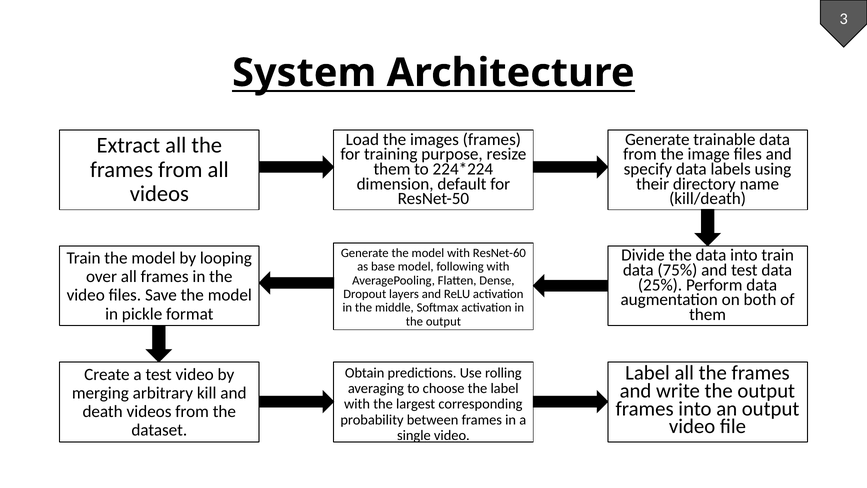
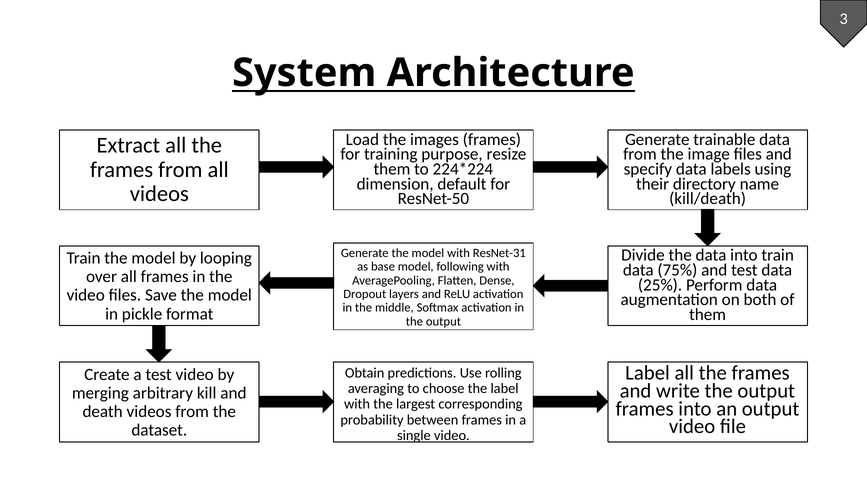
ResNet-60: ResNet-60 -> ResNet-31 (499, 253)
